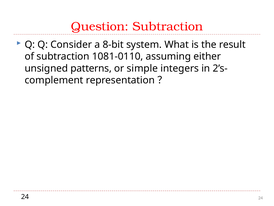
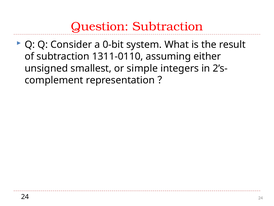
8-bit: 8-bit -> 0-bit (113, 45)
1081-0110: 1081-0110 -> 1311-0110 (118, 56)
patterns: patterns -> smallest (91, 68)
